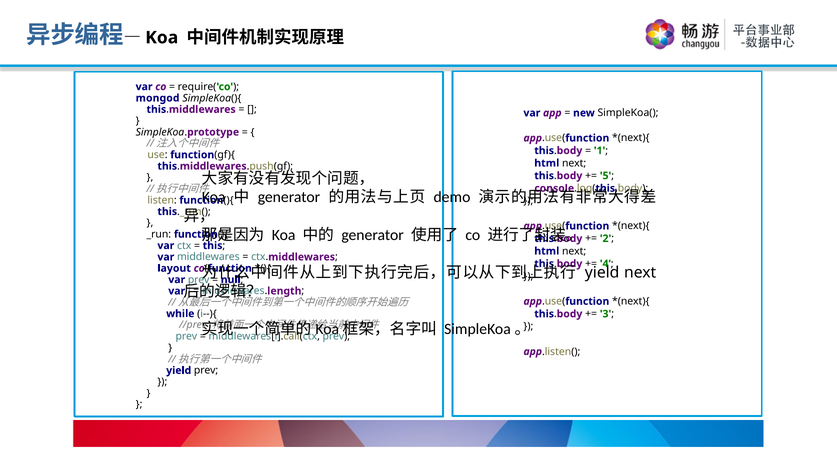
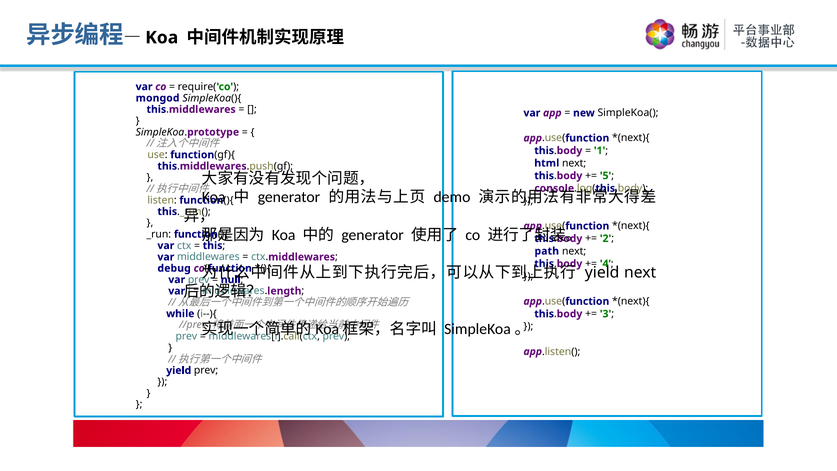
html: html -> path (547, 251)
layout: layout -> debug (174, 268)
